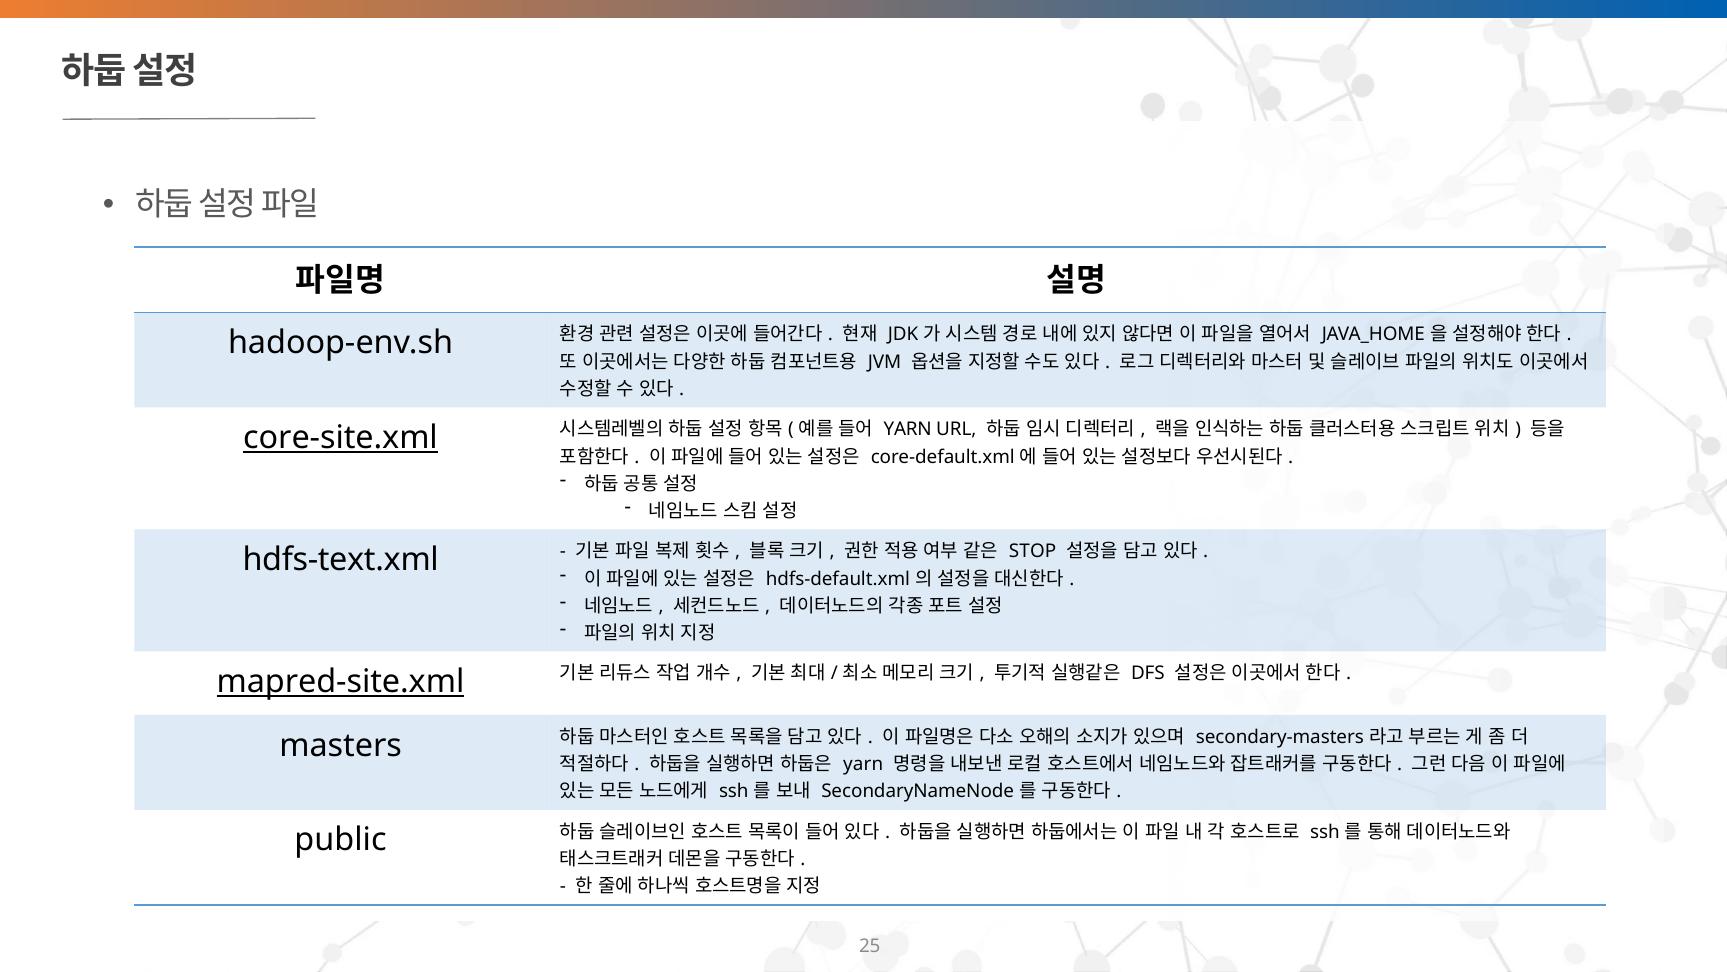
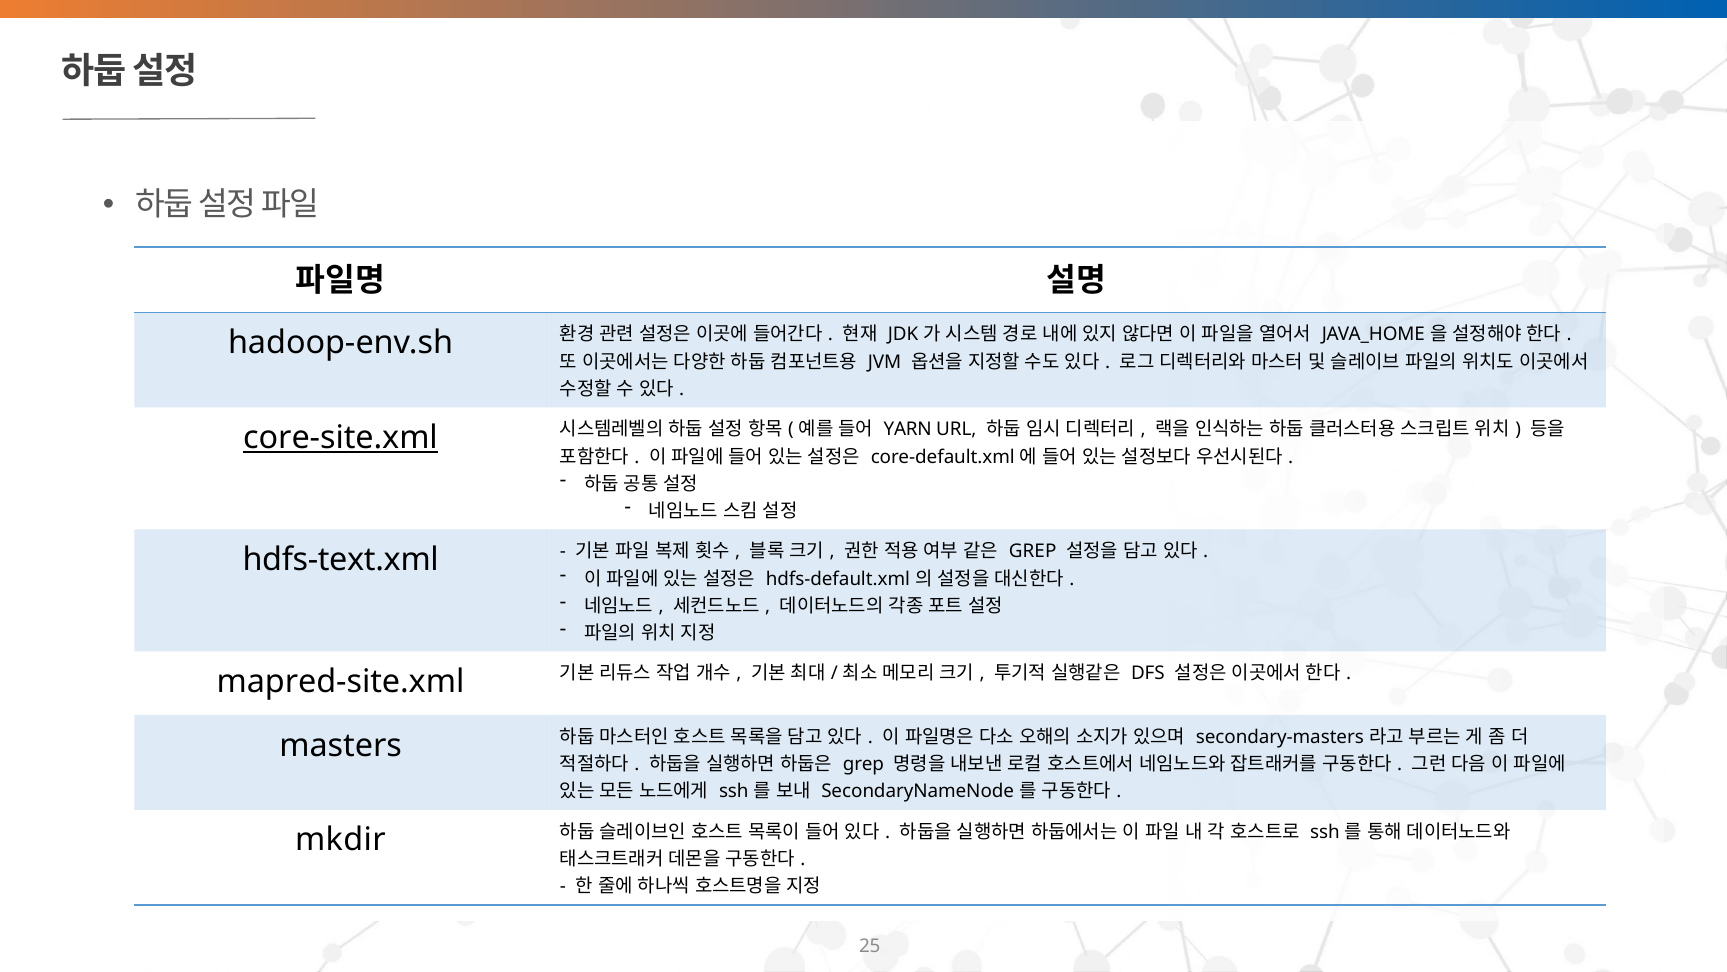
STOP: STOP -> GREP (1033, 551)
mapred-site.xml underline: present -> none (341, 681)
yarn: yarn -> grep (863, 764)
public: public -> mkdir (340, 840)
